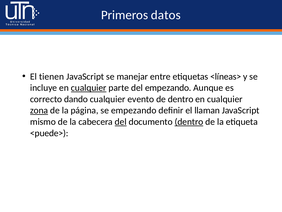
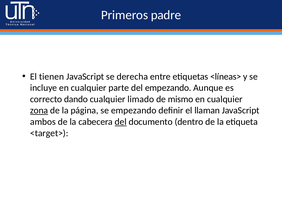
datos: datos -> padre (166, 15)
manejar: manejar -> derecha (132, 76)
cualquier underline: present -> none (89, 88)
evento: evento -> limado (141, 99)
de dentro: dentro -> mismo (181, 99)
mismo: mismo -> ambos (43, 121)
dentro underline: present -> none (189, 121)
<puede>: <puede> -> <target> (49, 133)
